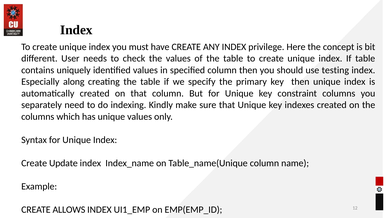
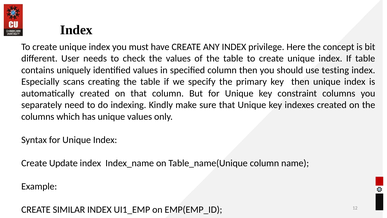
along: along -> scans (74, 82)
ALLOWS: ALLOWS -> SIMILAR (69, 209)
